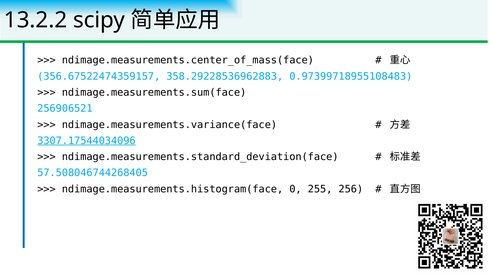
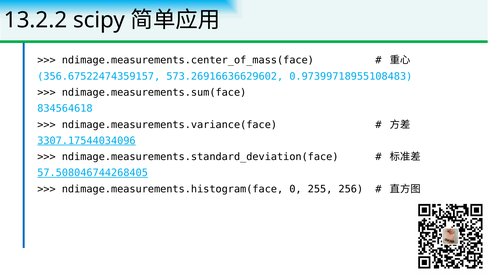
358.29228536962883: 358.29228536962883 -> 573.26916636629602 (225, 76)
256906521: 256906521 -> 834564618 (65, 109)
57.508046744268405 underline: none -> present (93, 173)
